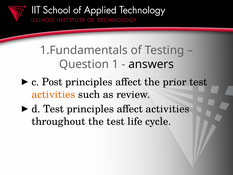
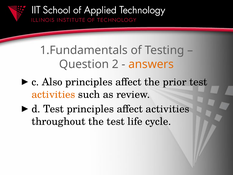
1: 1 -> 2 (115, 64)
answers colour: black -> orange (151, 64)
Post: Post -> Also (52, 82)
